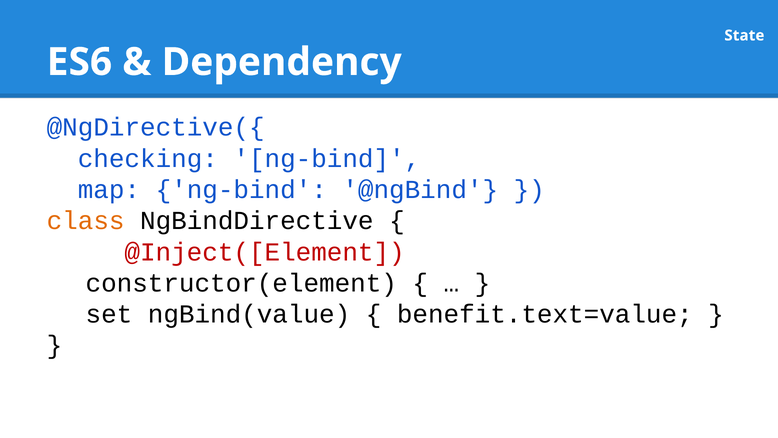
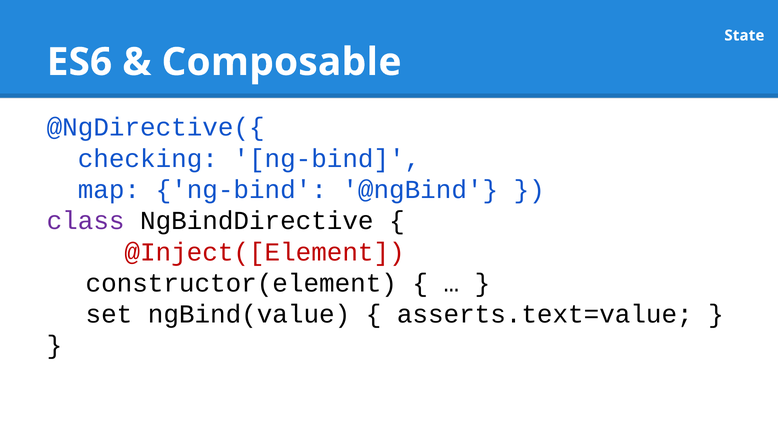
Dependency: Dependency -> Composable (281, 62)
class colour: orange -> purple (86, 221)
benefit.text=value: benefit.text=value -> asserts.text=value (545, 314)
